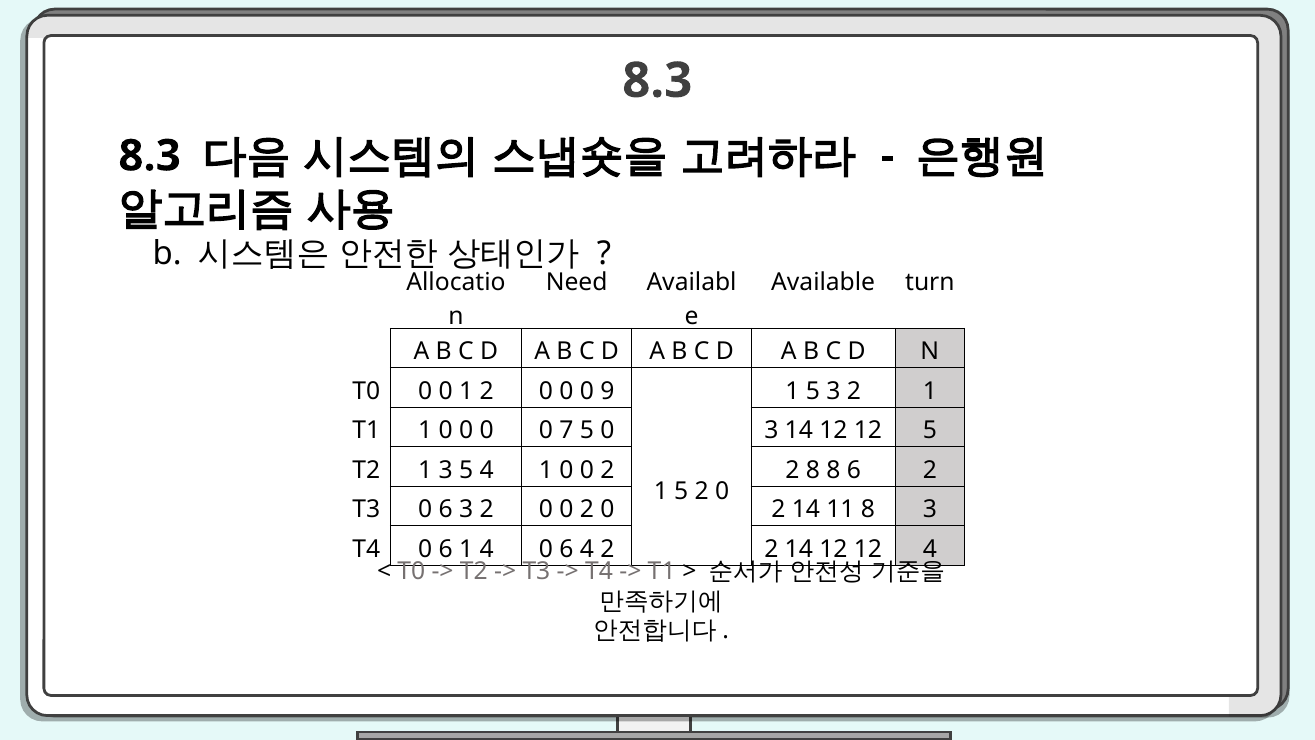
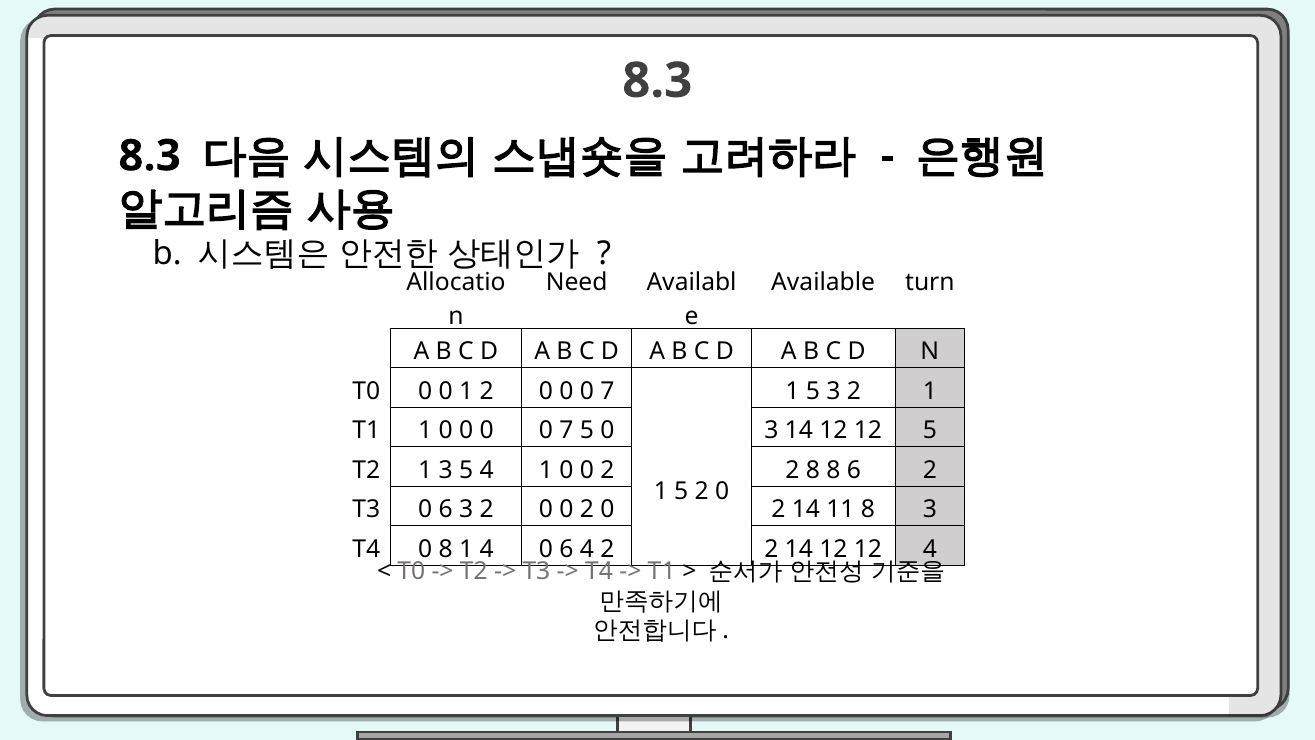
9: 9 -> 7 (607, 391)
T4 0 6: 6 -> 8 (446, 549)
